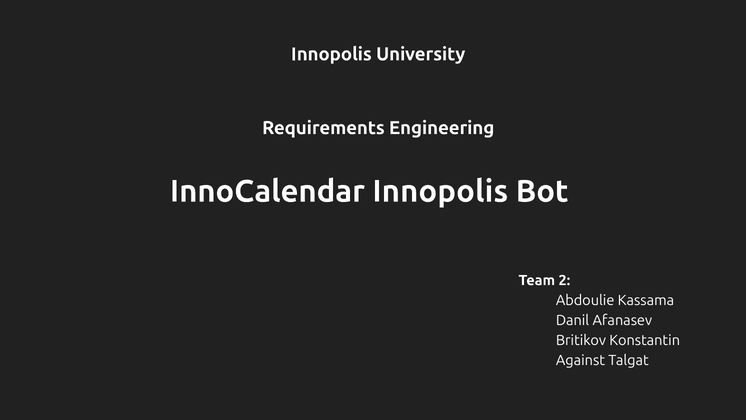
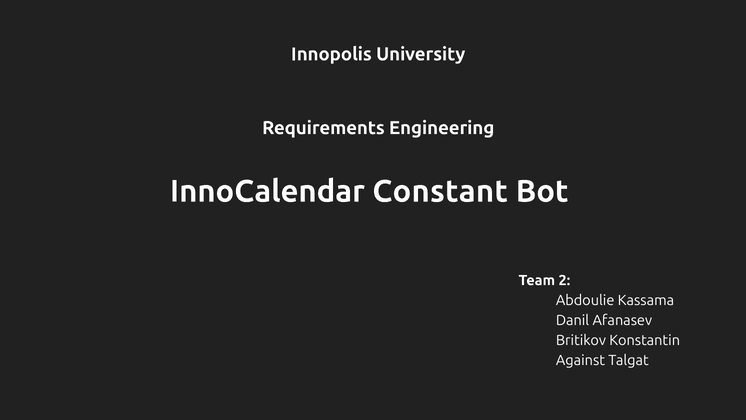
InnoCalendar Innopolis: Innopolis -> Constant (440, 191)
